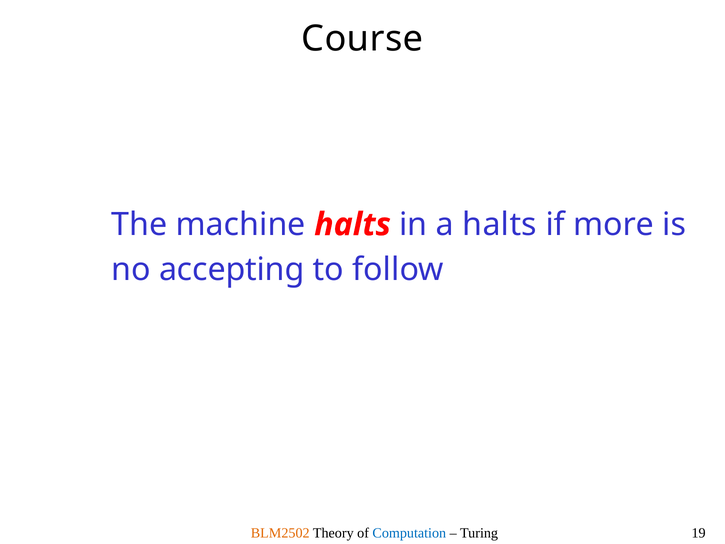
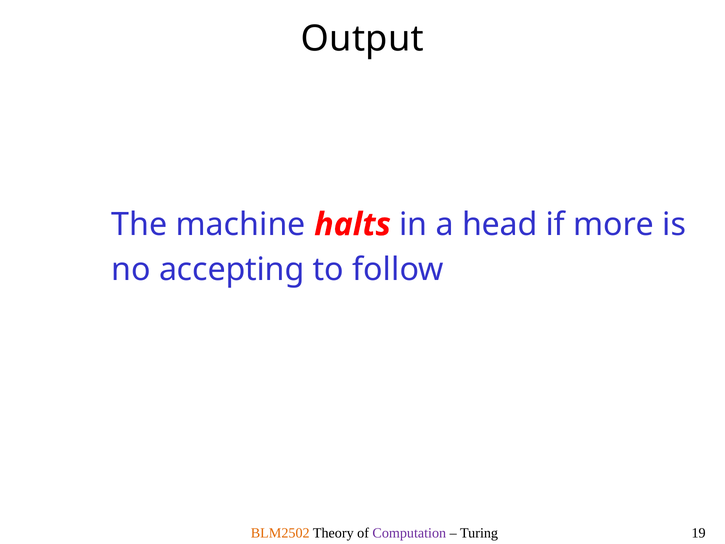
Course: Course -> Output (362, 39)
a halts: halts -> head (500, 225)
Computation colour: blue -> purple (409, 533)
